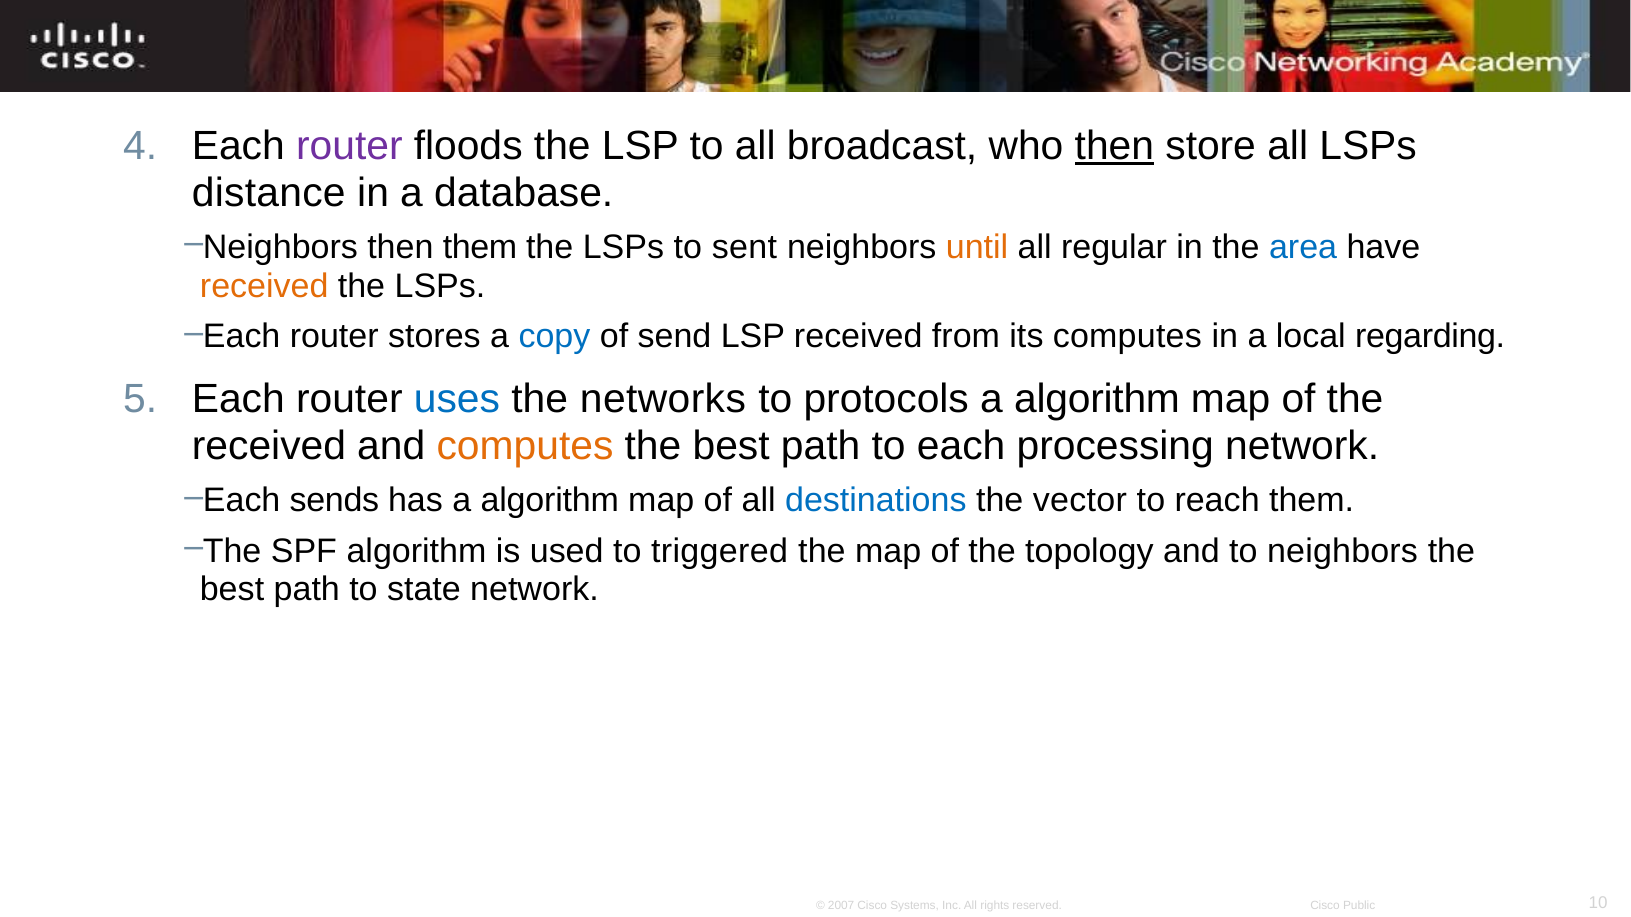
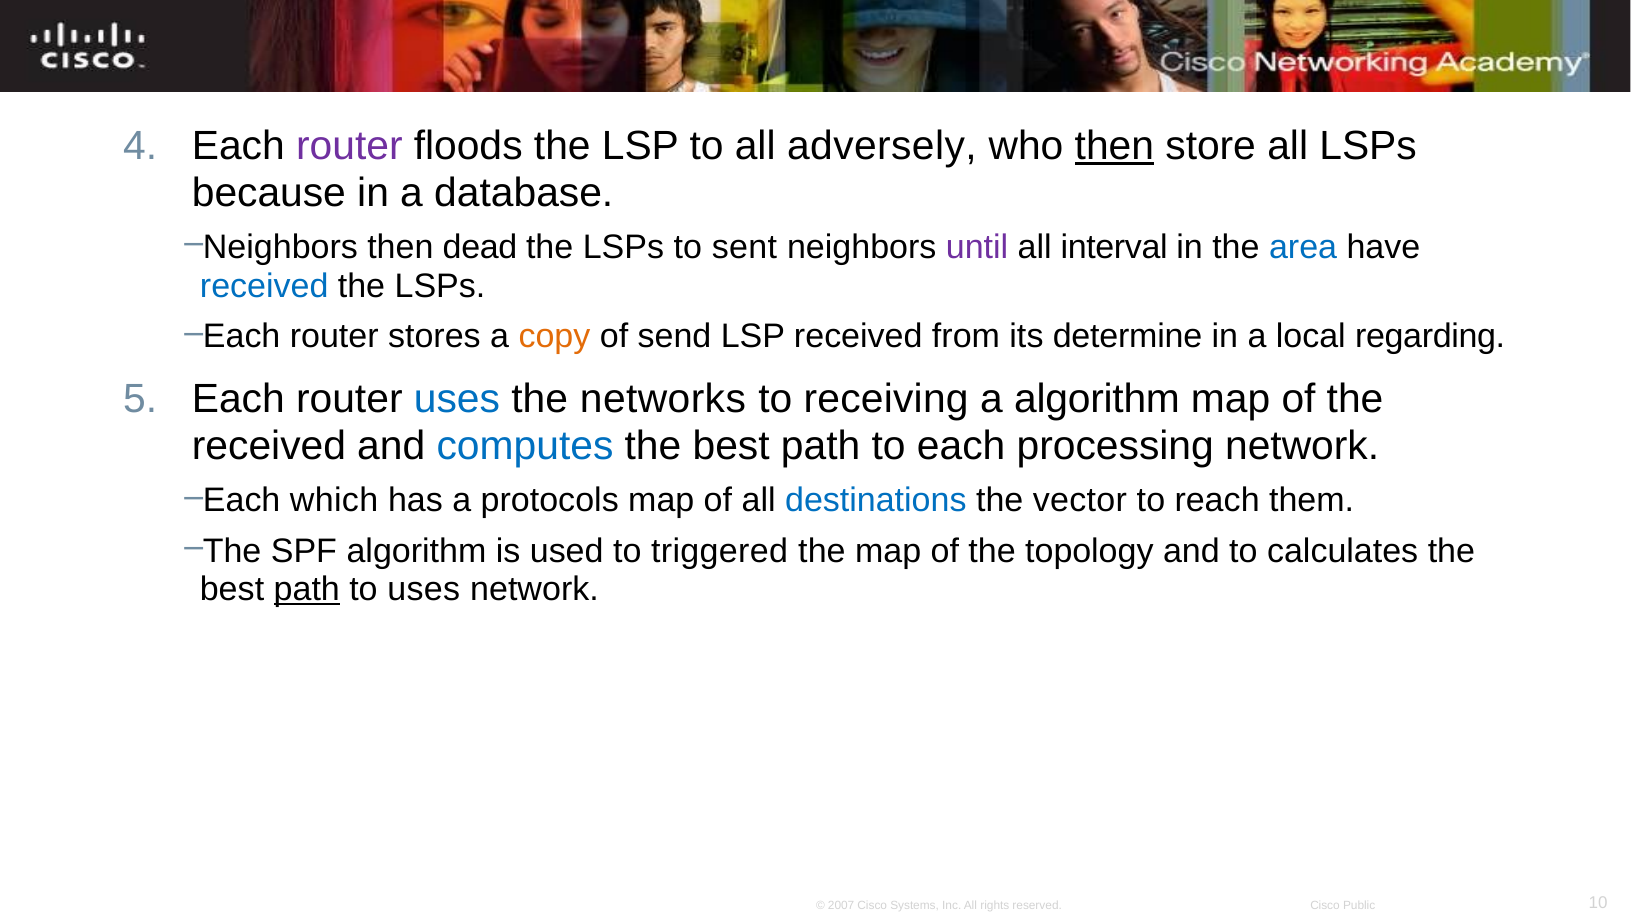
broadcast: broadcast -> adversely (882, 146)
distance: distance -> because (269, 193)
then them: them -> dead (480, 247)
until colour: orange -> purple (977, 247)
regular: regular -> interval (1114, 247)
received colour: orange -> blue (264, 286)
copy colour: blue -> orange (554, 337)
its computes: computes -> determine (1128, 337)
protocols: protocols -> receiving (886, 400)
computes colour: orange -> blue (525, 446)
sends: sends -> which (334, 501)
has a algorithm: algorithm -> protocols (550, 501)
to neighbors: neighbors -> calculates (1343, 551)
path underline: none -> present (307, 590)
to state: state -> uses (424, 590)
